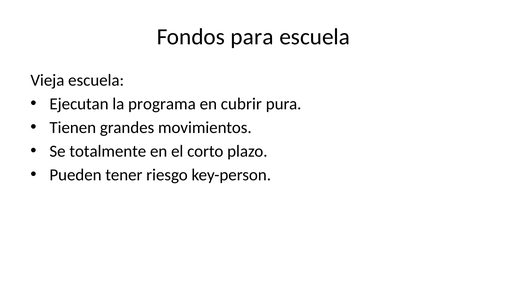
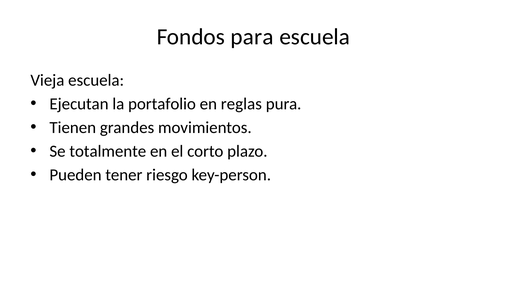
programa: programa -> portafolio (162, 104)
cubrir: cubrir -> reglas (241, 104)
